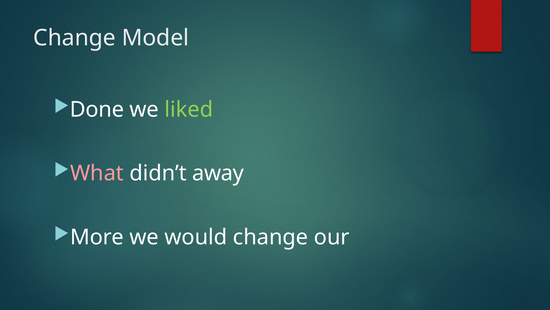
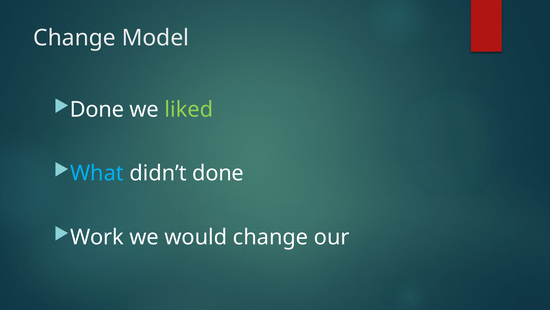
What colour: pink -> light blue (97, 173)
didn’t away: away -> done (218, 173)
More: More -> Work (97, 237)
